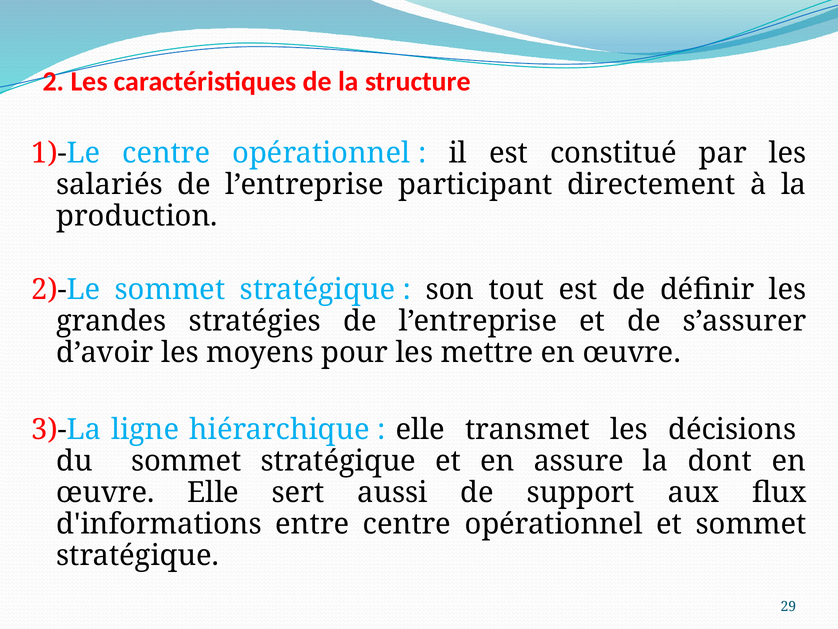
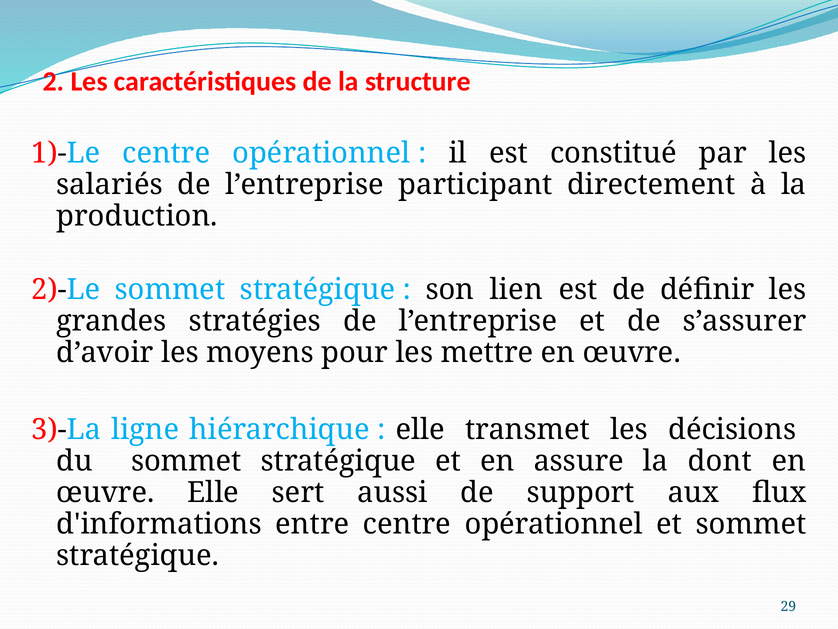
tout: tout -> lien (516, 290)
